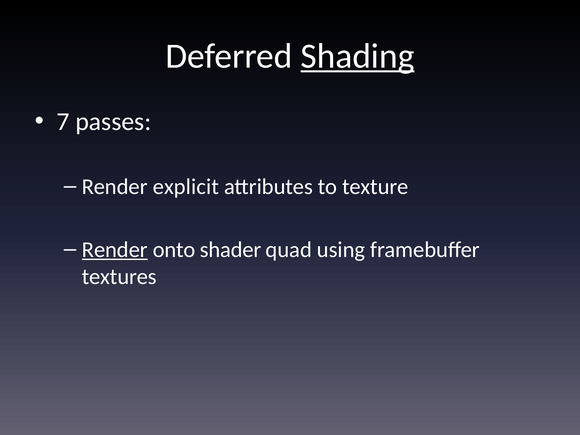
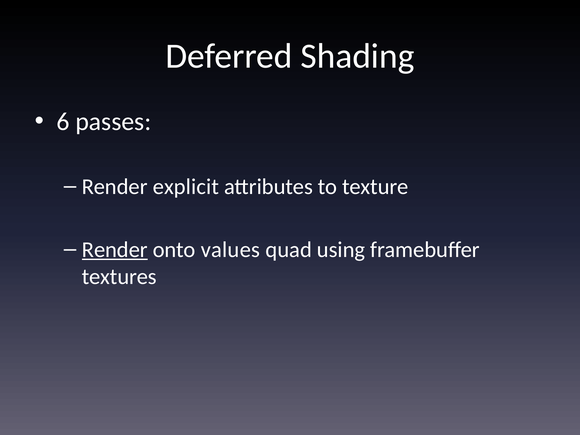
Shading underline: present -> none (357, 56)
7: 7 -> 6 (63, 122)
shader: shader -> values (230, 250)
